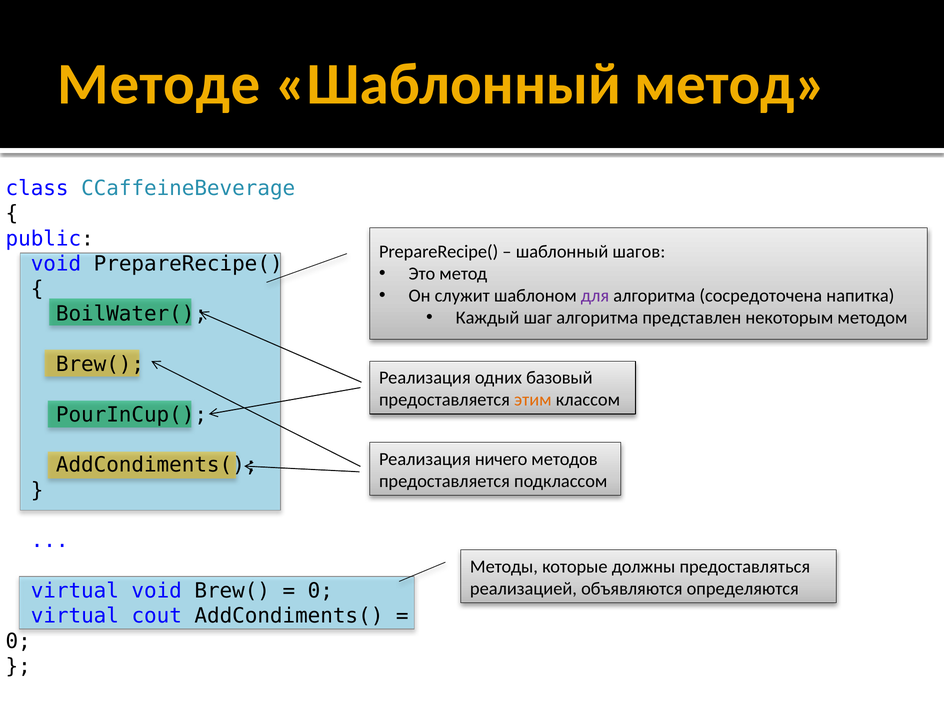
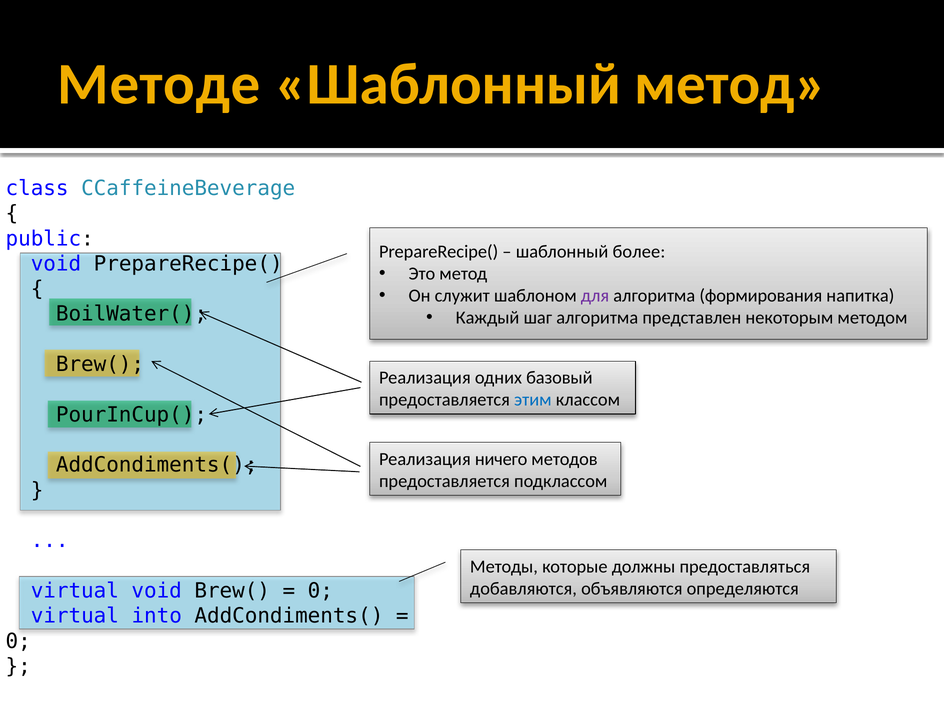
шагов: шагов -> более (639, 252)
сосредоточена: сосредоточена -> формирования (761, 296)
этим colour: orange -> blue (533, 400)
реализацией: реализацией -> добавляются (523, 589)
cout: cout -> into (157, 616)
